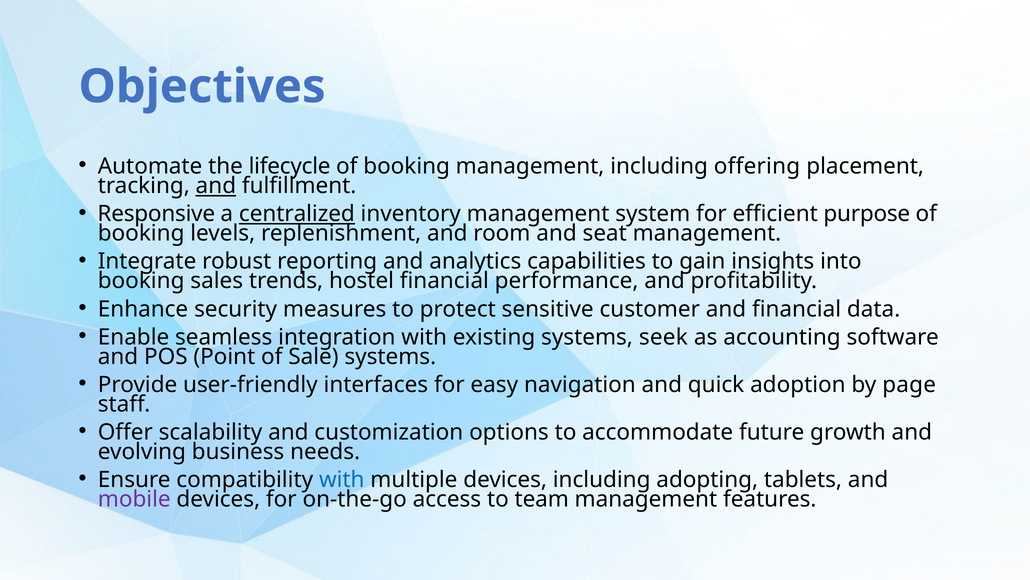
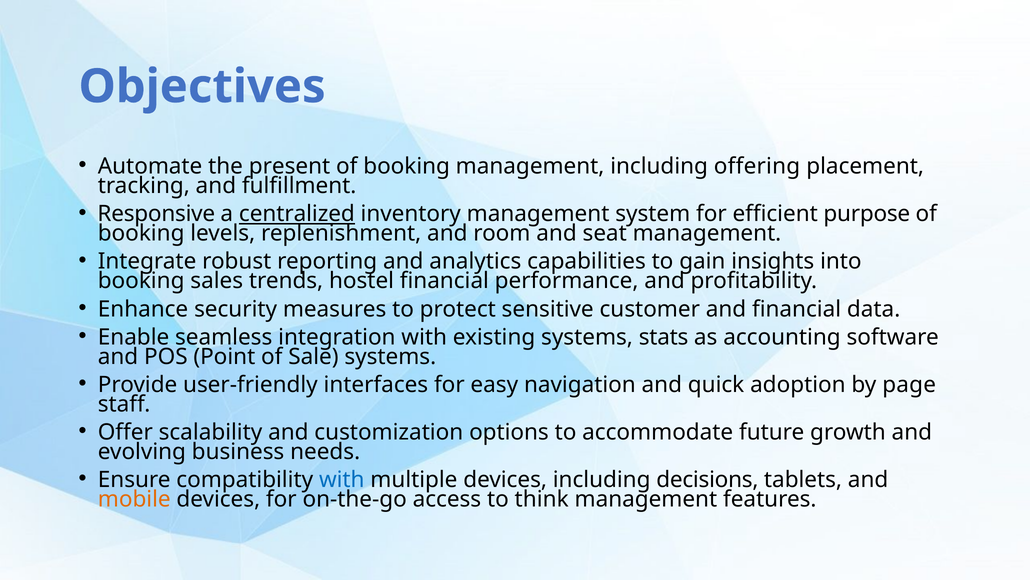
lifecycle: lifecycle -> present (290, 166)
and underline: present -> none (216, 186)
seek: seek -> stats (664, 337)
adopting: adopting -> decisions (707, 479)
mobile colour: purple -> orange (134, 499)
team: team -> think (542, 499)
